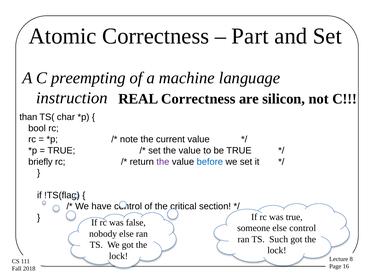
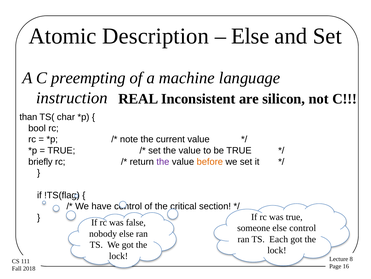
Atomic Correctness: Correctness -> Description (156, 36)
Part: Part -> Else (250, 36)
REAL Correctness: Correctness -> Inconsistent (198, 99)
before colour: blue -> orange (210, 161)
Such: Such -> Each (279, 239)
